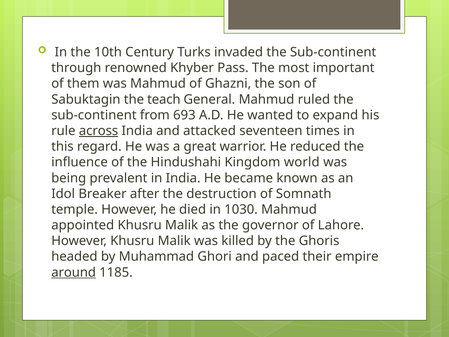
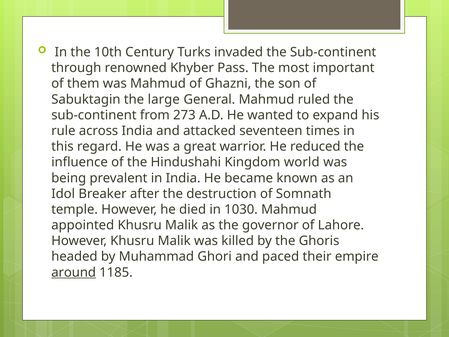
teach: teach -> large (164, 99)
693: 693 -> 273 (184, 115)
across underline: present -> none (99, 131)
